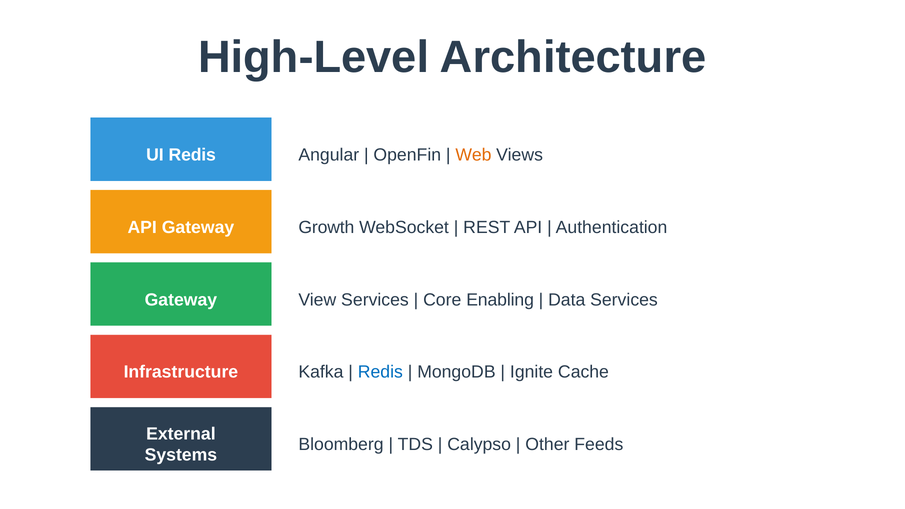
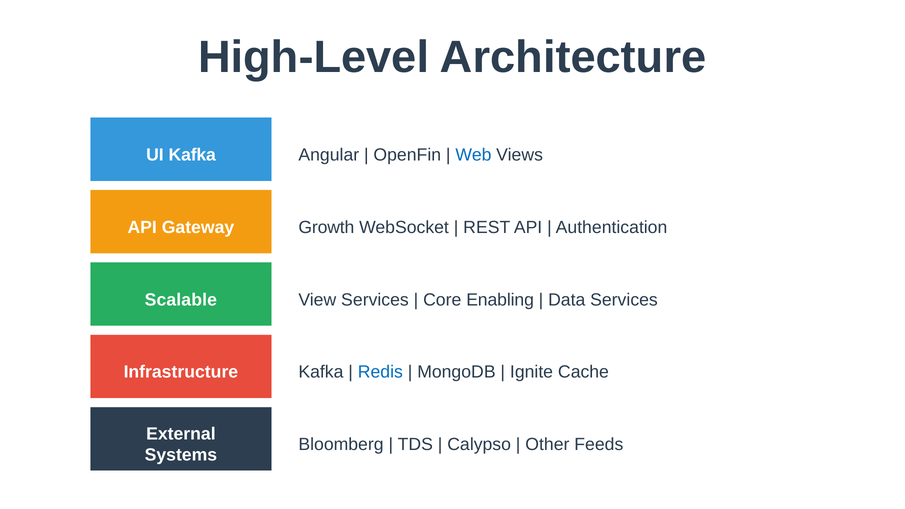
UI Redis: Redis -> Kafka (192, 155)
Web colour: orange -> blue (473, 155)
Gateway: Gateway -> Scalable (181, 300)
